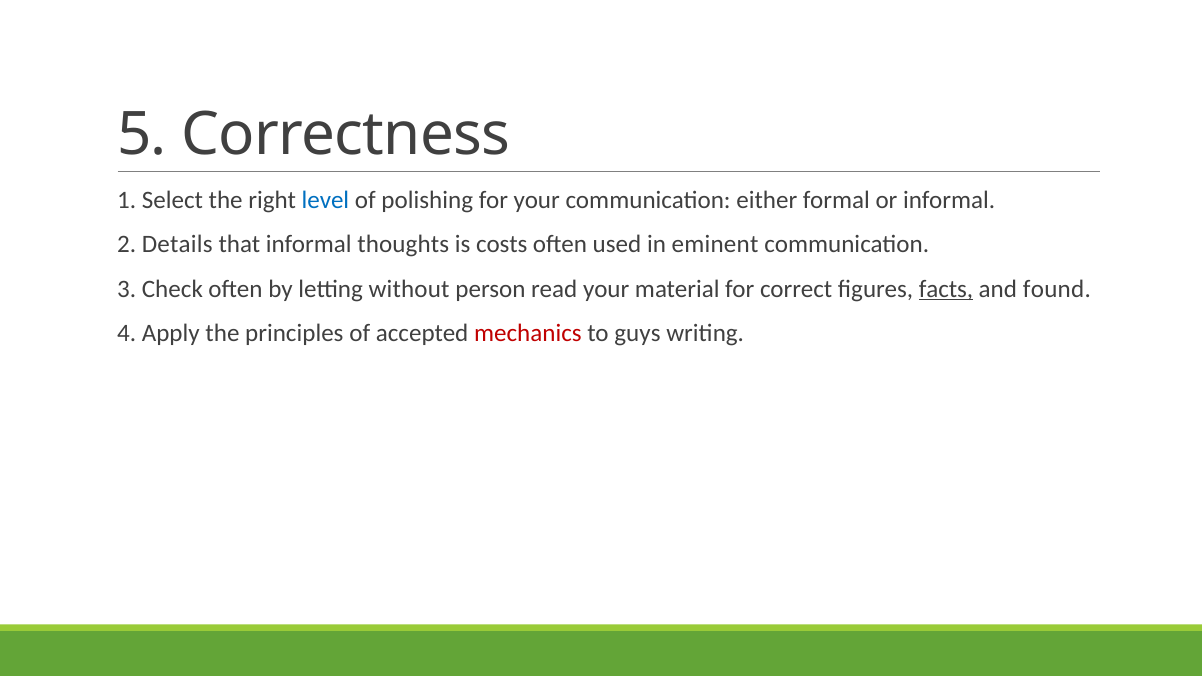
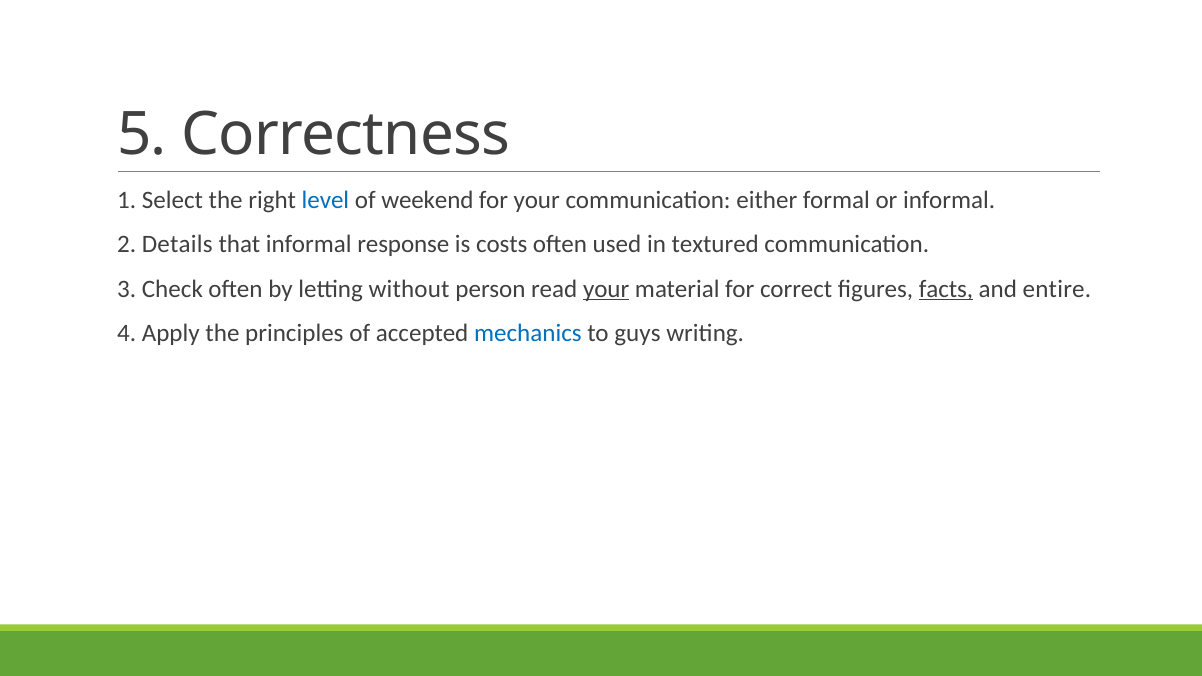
polishing: polishing -> weekend (427, 200)
thoughts: thoughts -> response (403, 244)
eminent: eminent -> textured (715, 244)
your underline: none -> present (606, 289)
found: found -> entire (1057, 289)
mechanics colour: red -> blue (528, 334)
